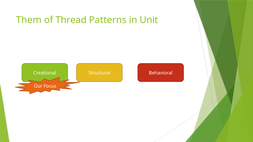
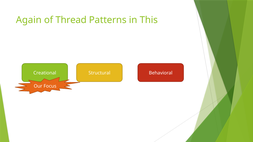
Them: Them -> Again (29, 20)
Unit: Unit -> This (149, 20)
